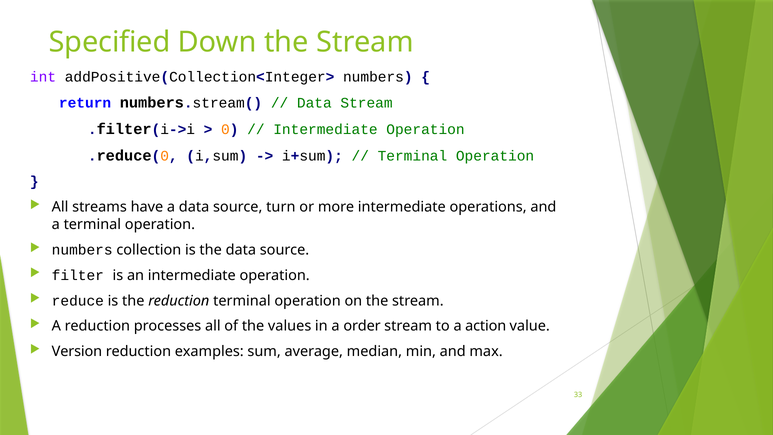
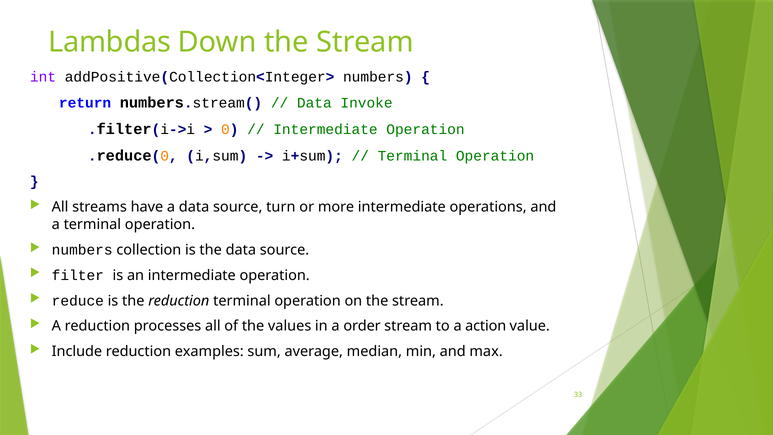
Specified: Specified -> Lambdas (110, 42)
Data Stream: Stream -> Invoke (367, 103)
Version: Version -> Include (77, 351)
